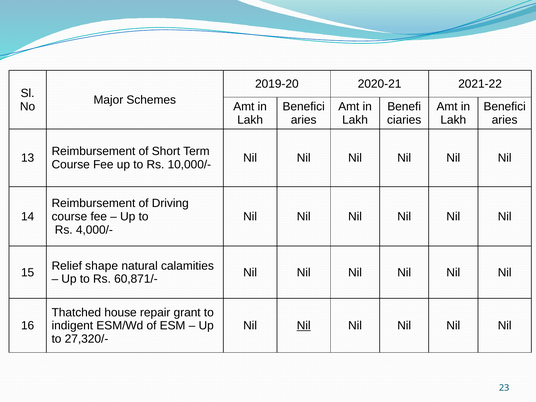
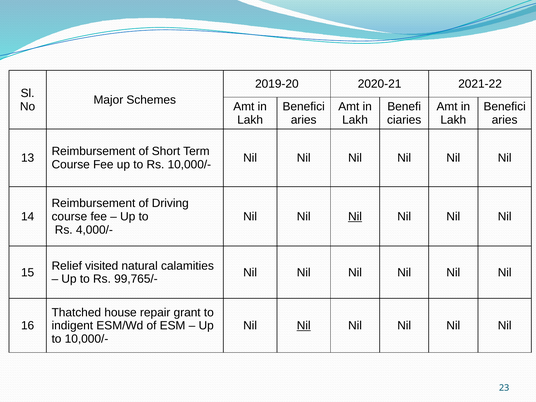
Nil underline: none -> present (355, 217)
shape: shape -> visited (102, 266)
60,871/-: 60,871/- -> 99,765/- (136, 279)
to 27,320/-: 27,320/- -> 10,000/- (86, 339)
